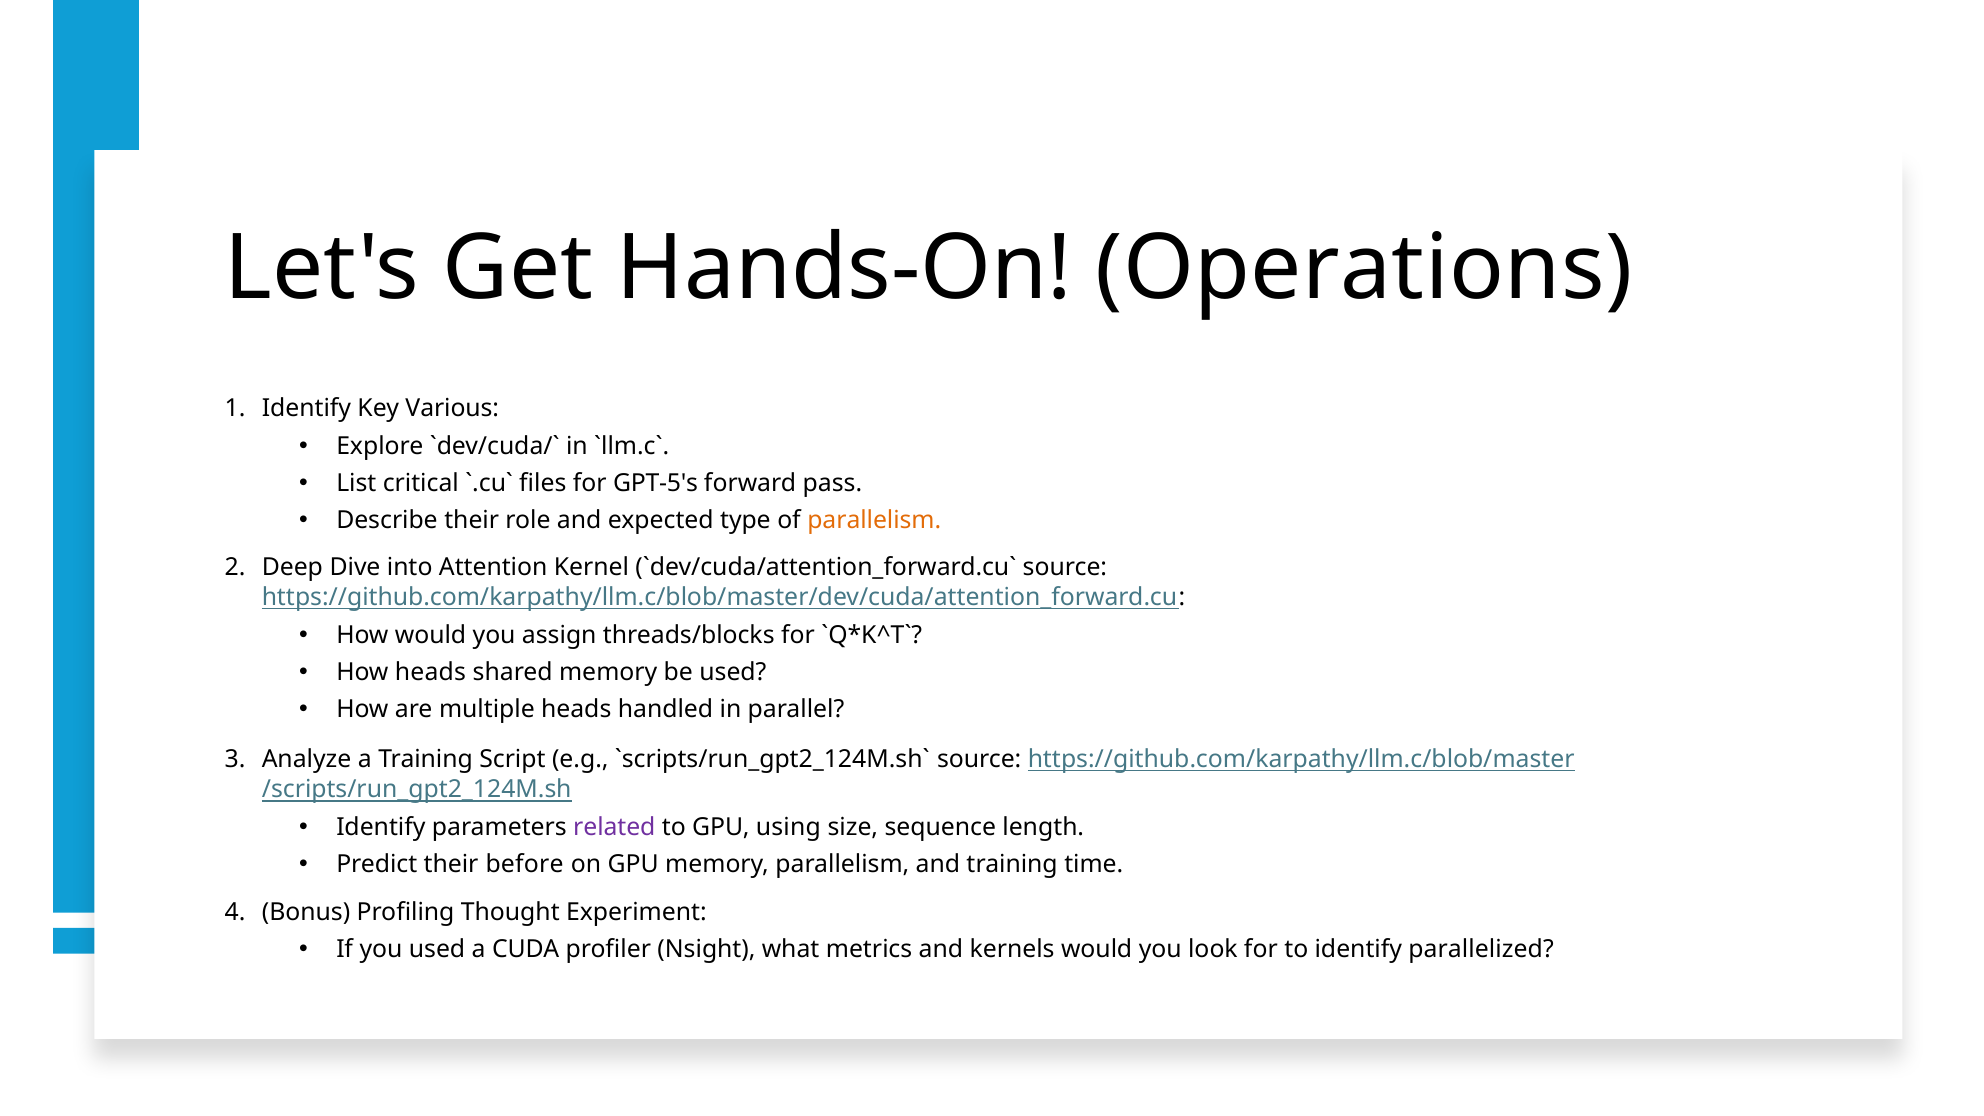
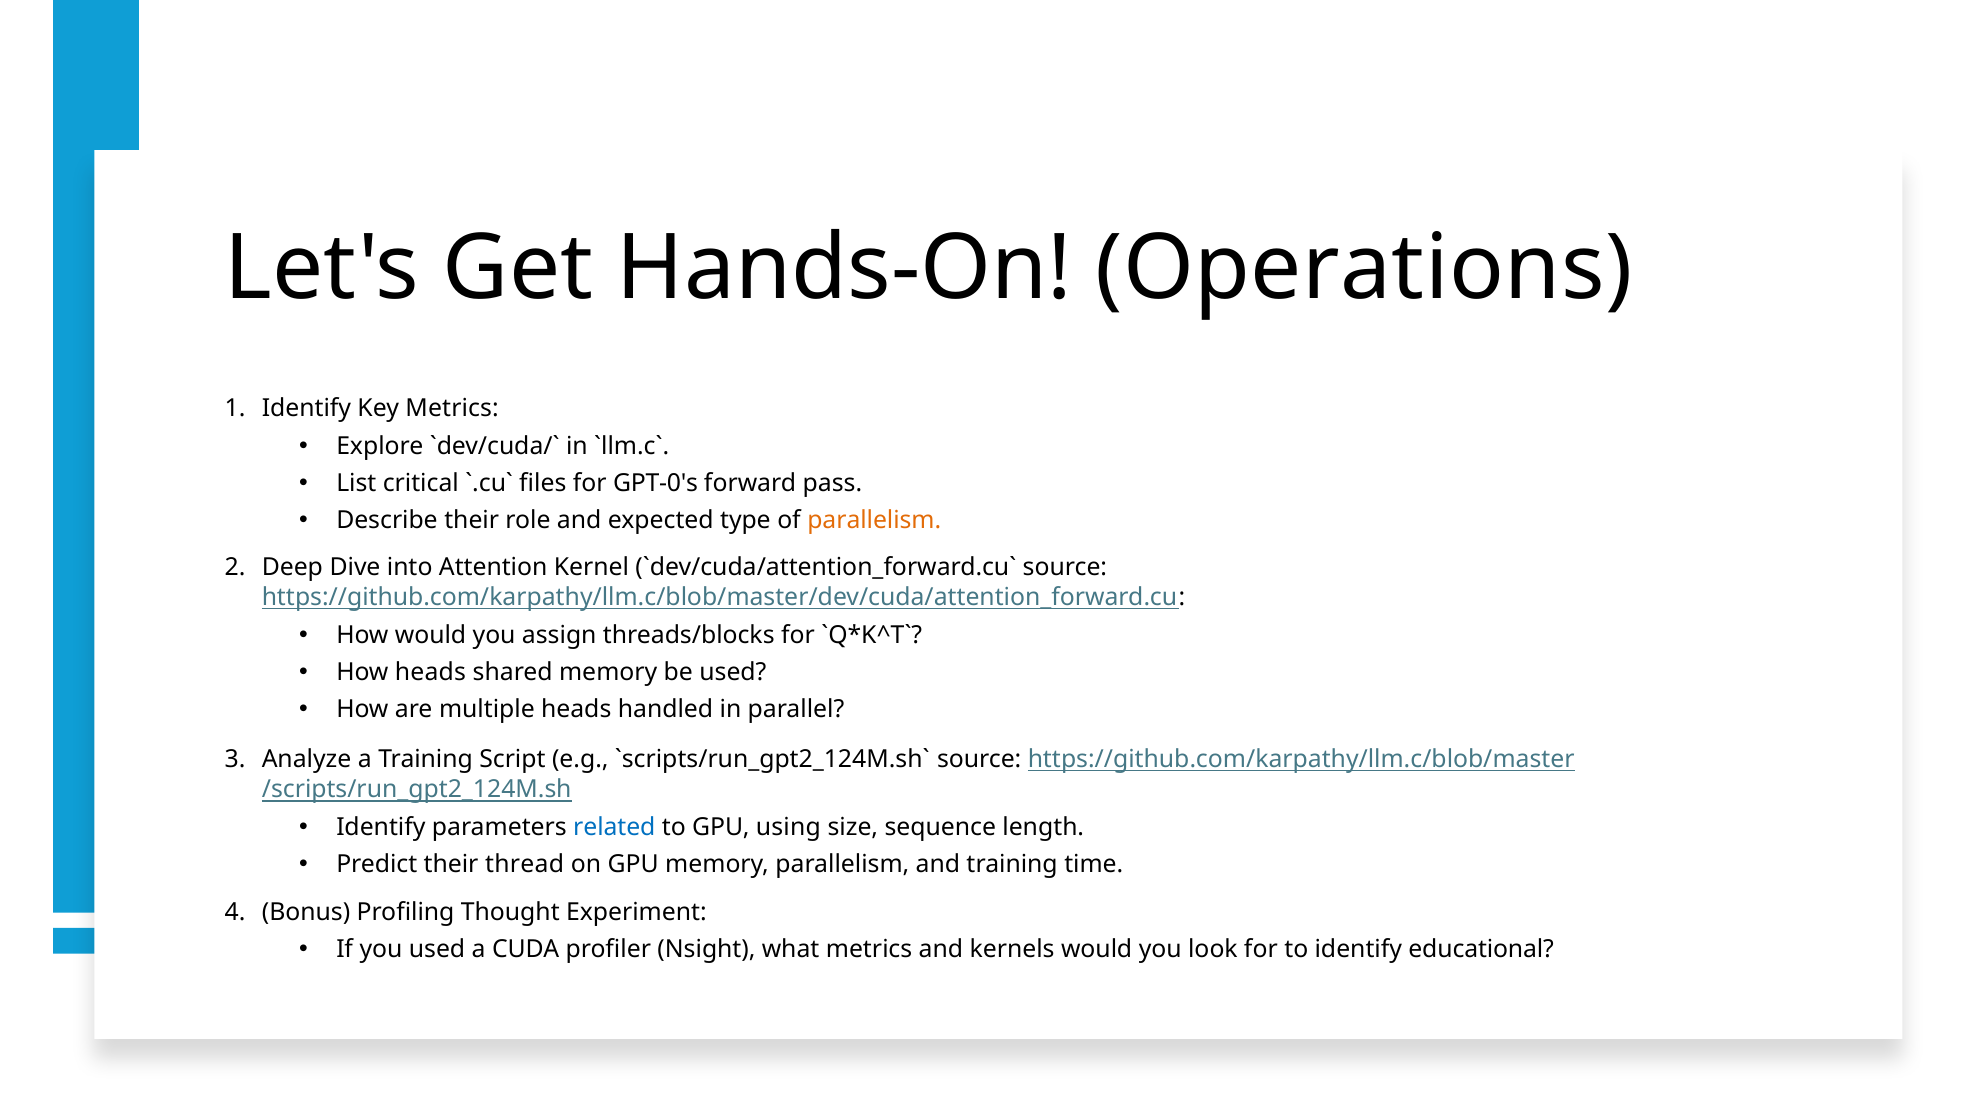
Key Various: Various -> Metrics (452, 409)
GPT-5's: GPT-5's -> GPT-0's (656, 483)
related colour: purple -> blue (614, 827)
before: before -> thread (525, 865)
parallelized: parallelized -> educational (1481, 949)
